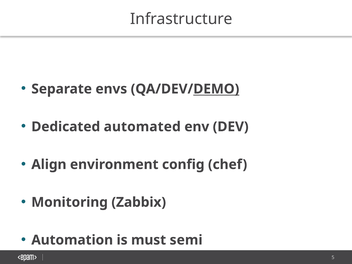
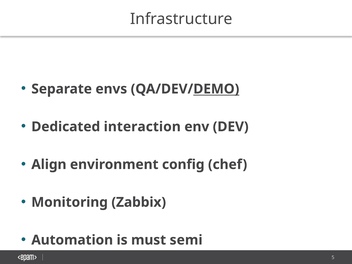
automated: automated -> interaction (142, 127)
